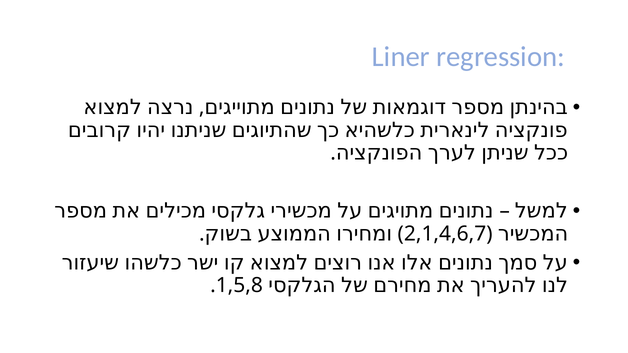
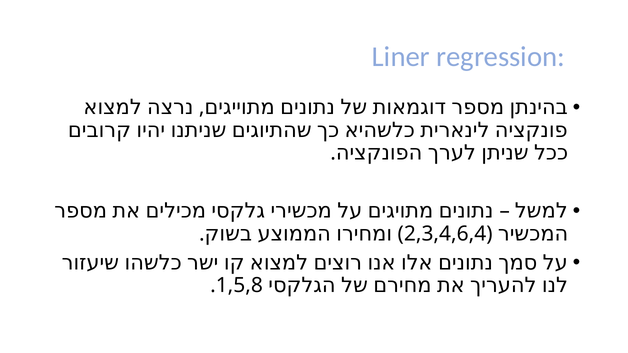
2,1,4,6,7: 2,1,4,6,7 -> 2,3,4,6,4 (445, 234)
